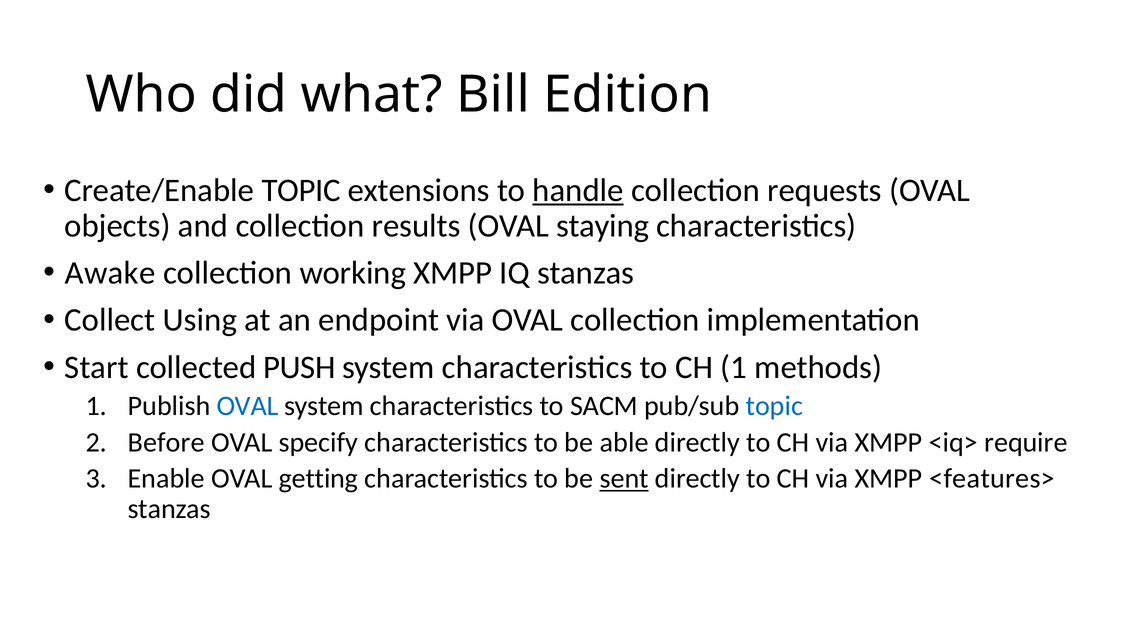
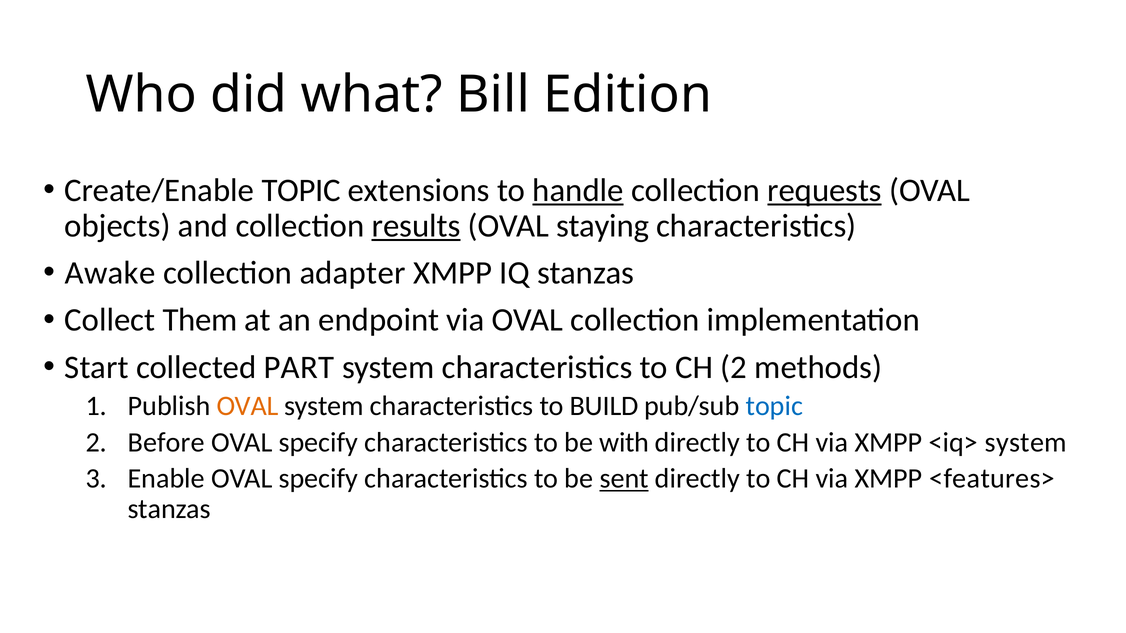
requests underline: none -> present (825, 190)
results underline: none -> present (416, 226)
working: working -> adapter (353, 273)
Using: Using -> Them (200, 320)
PUSH: PUSH -> PART (299, 367)
CH 1: 1 -> 2 (734, 367)
OVAL colour: blue -> orange (248, 406)
SACM: SACM -> BUILD (604, 406)
able: able -> with (624, 443)
<iq> require: require -> system (1026, 443)
Enable OVAL getting: getting -> specify (318, 479)
